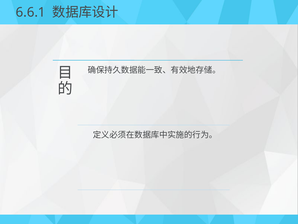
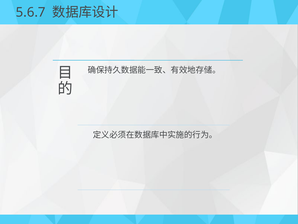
6.6.1: 6.6.1 -> 5.6.7 (31, 12)
